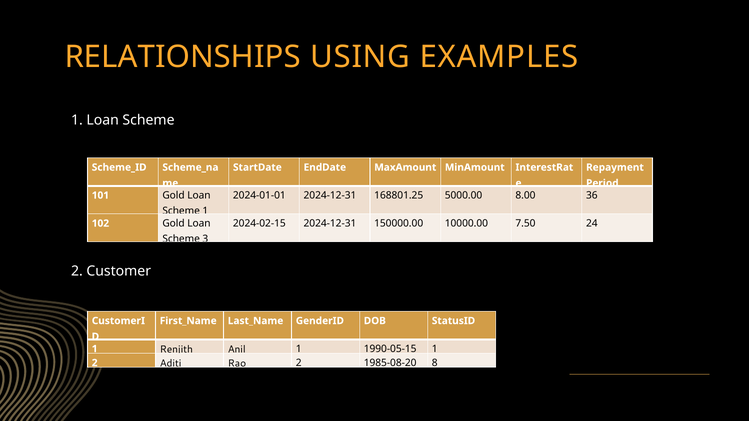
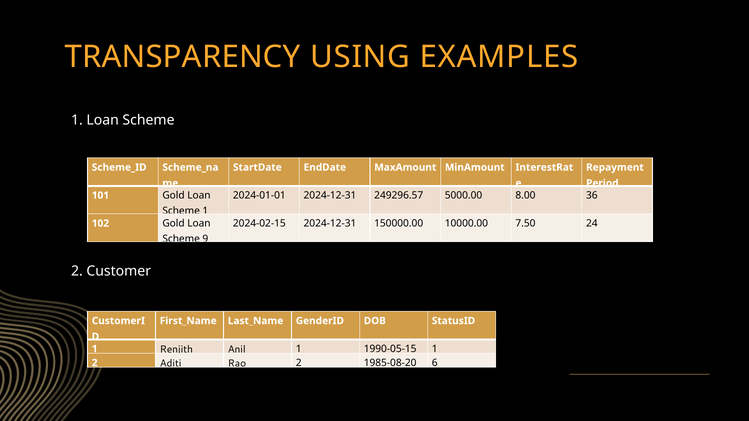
RELATIONSHIPS: RELATIONSHIPS -> TRANSPARENCY (183, 57)
168801.25: 168801.25 -> 249296.57 (399, 195)
3: 3 -> 9 (205, 239)
8: 8 -> 6 (435, 363)
